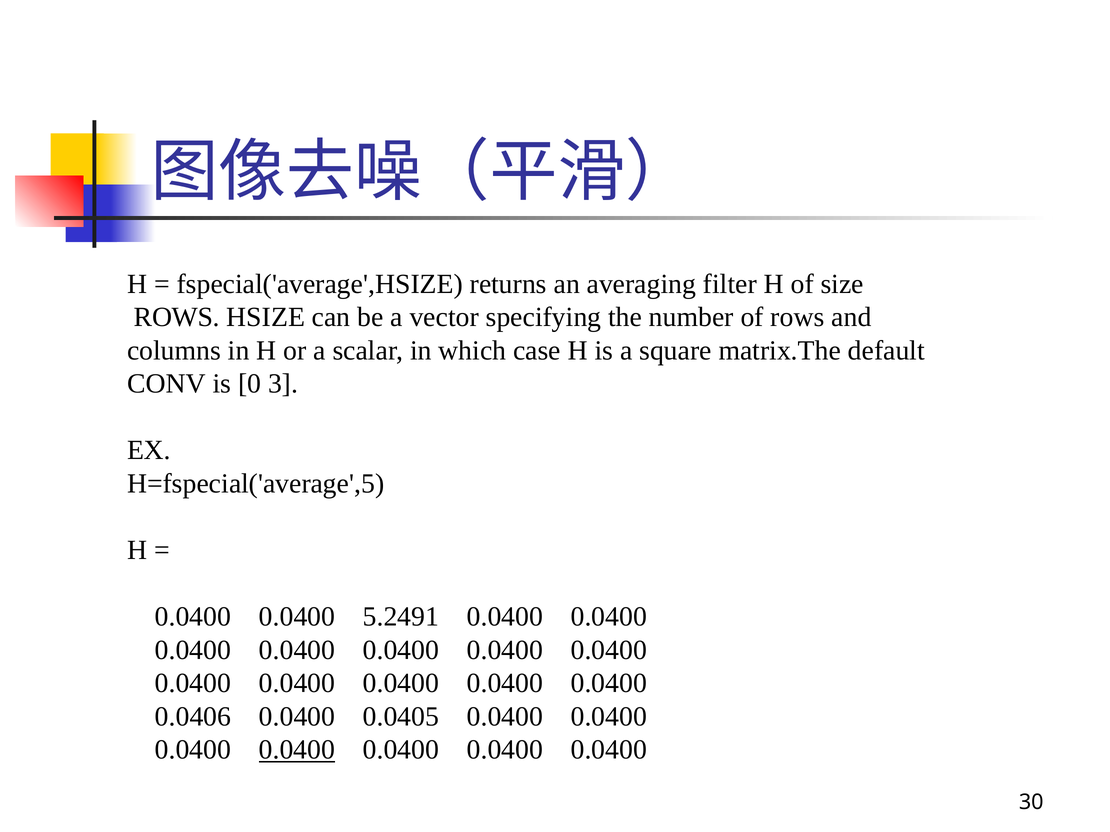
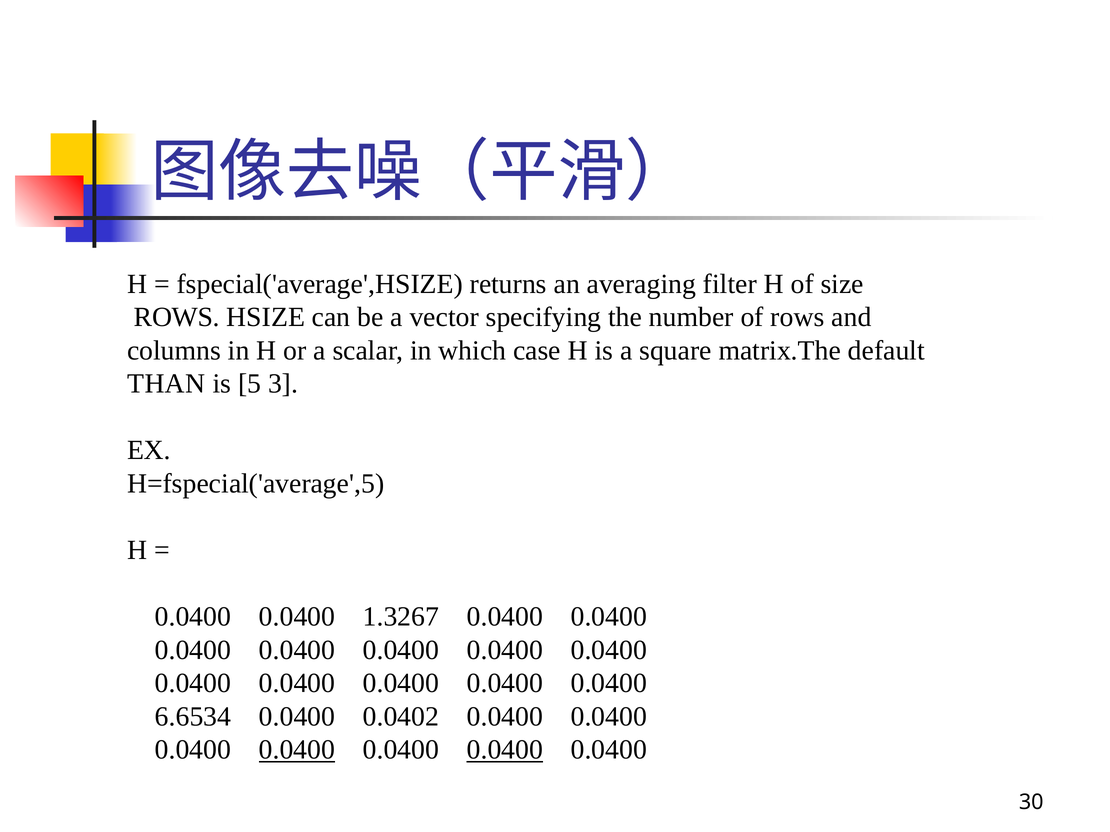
CONV: CONV -> THAN (166, 384)
0: 0 -> 5 (250, 384)
5.2491: 5.2491 -> 1.3267 (401, 617)
0.0406: 0.0406 -> 6.6534 (193, 717)
0.0405: 0.0405 -> 0.0402 (401, 717)
0.0400 underline: none -> present (505, 750)
